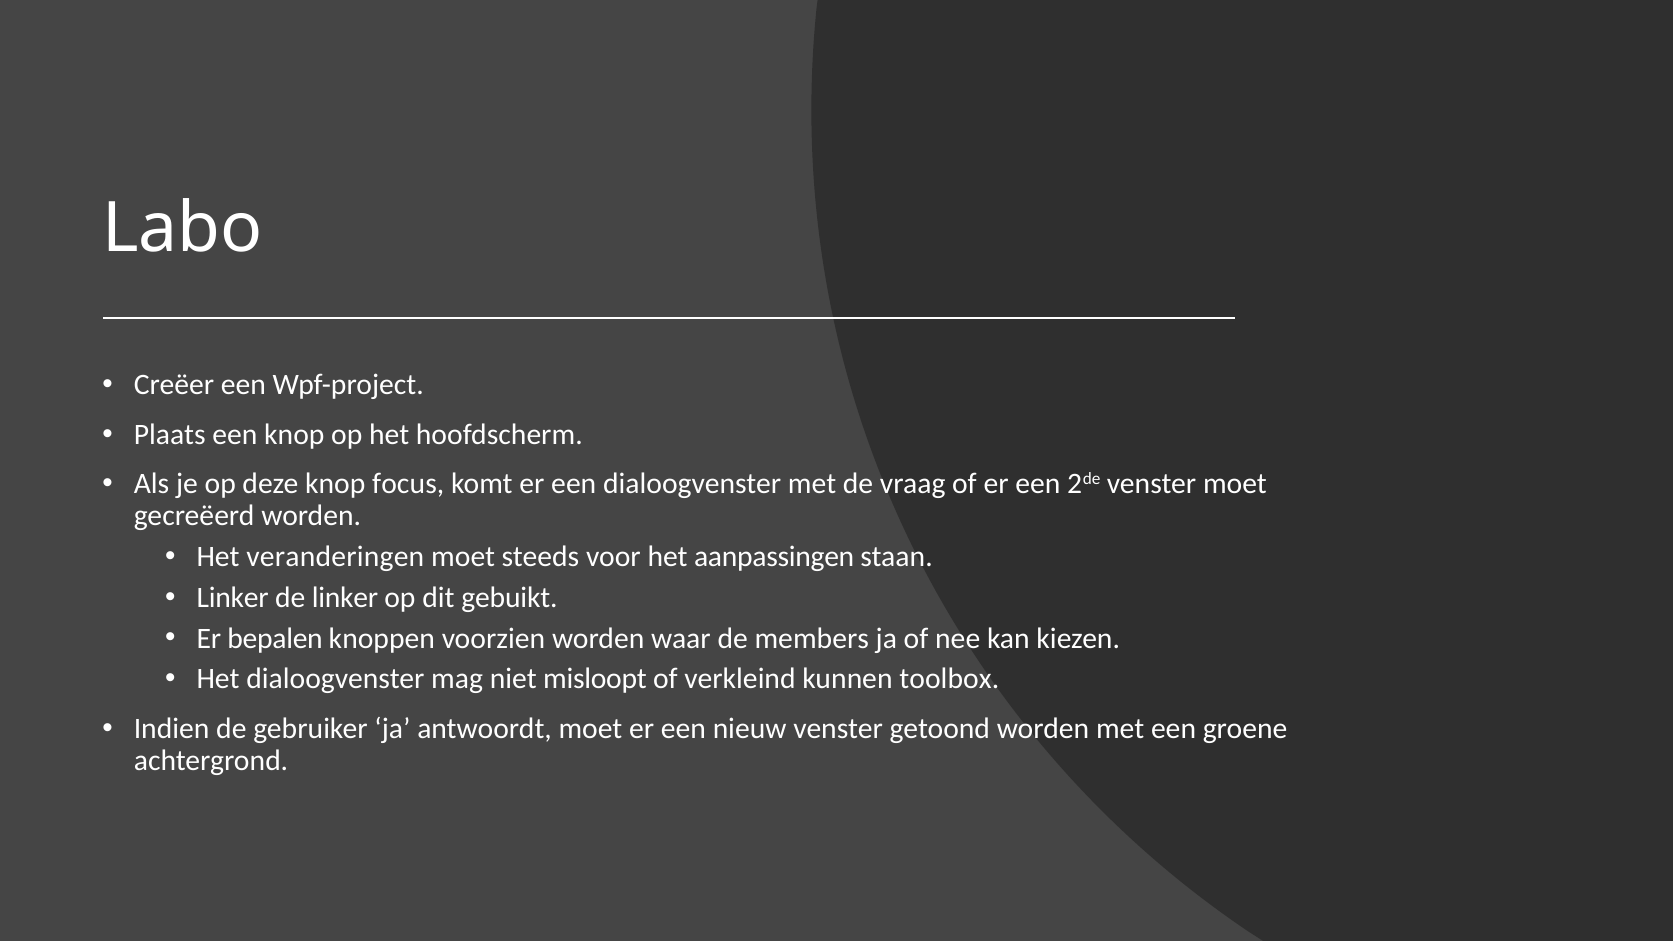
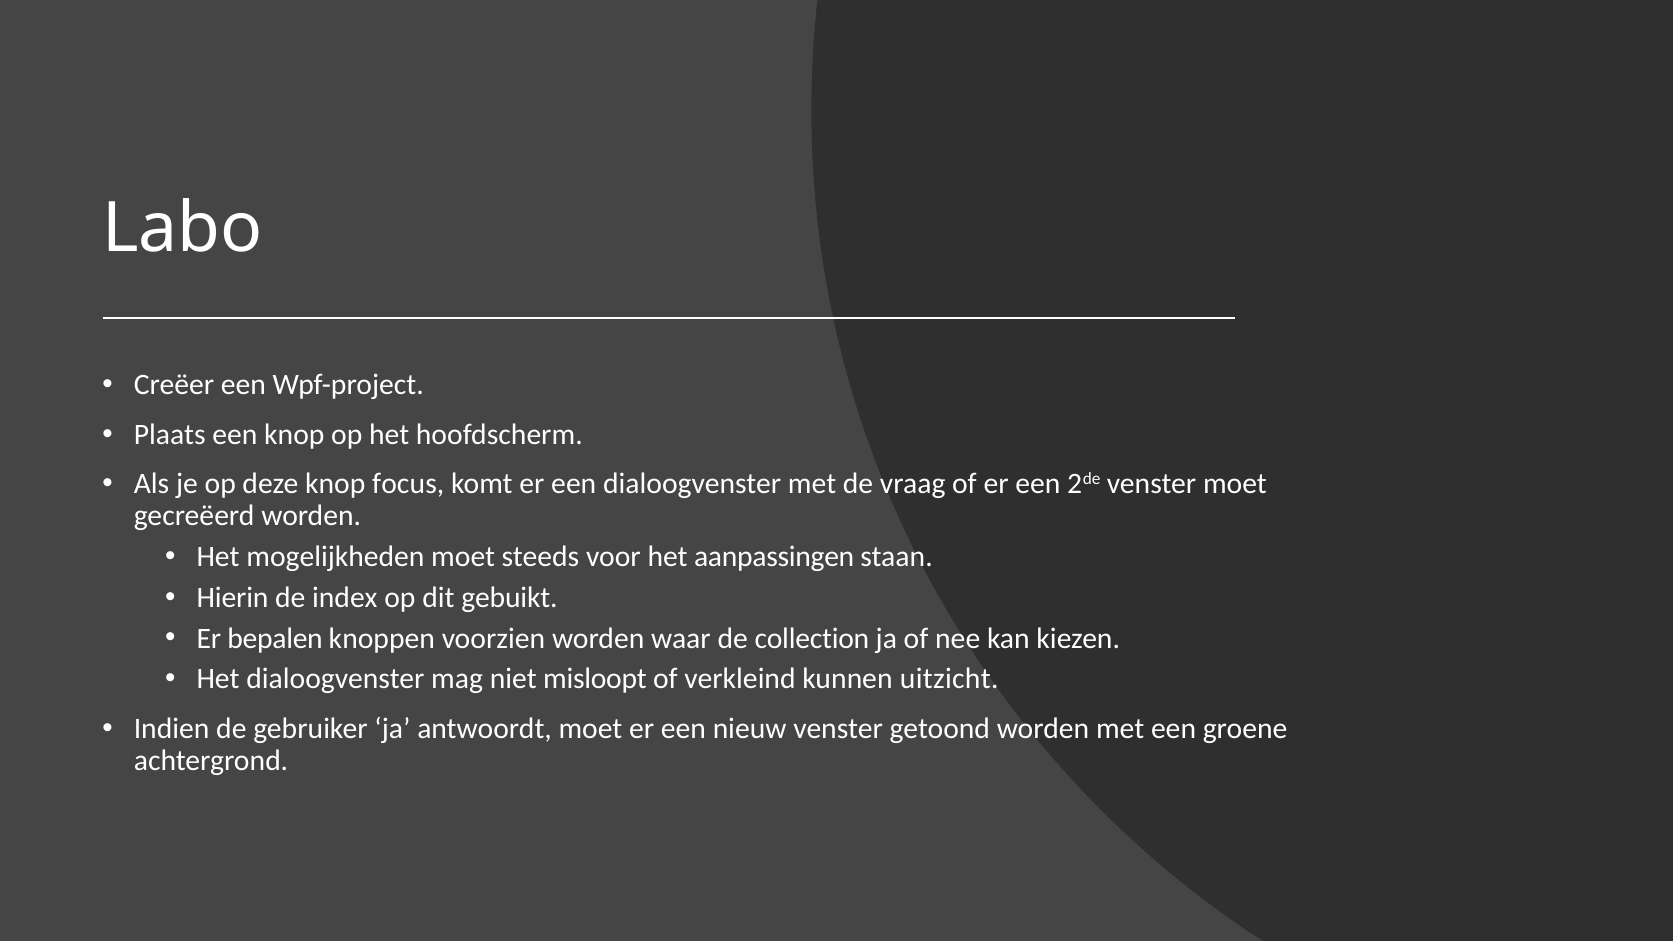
veranderingen: veranderingen -> mogelijkheden (335, 557)
Linker: Linker -> Hierin (233, 598)
de linker: linker -> index (345, 598)
members: members -> collection (812, 638)
toolbox: toolbox -> uitzicht (949, 679)
